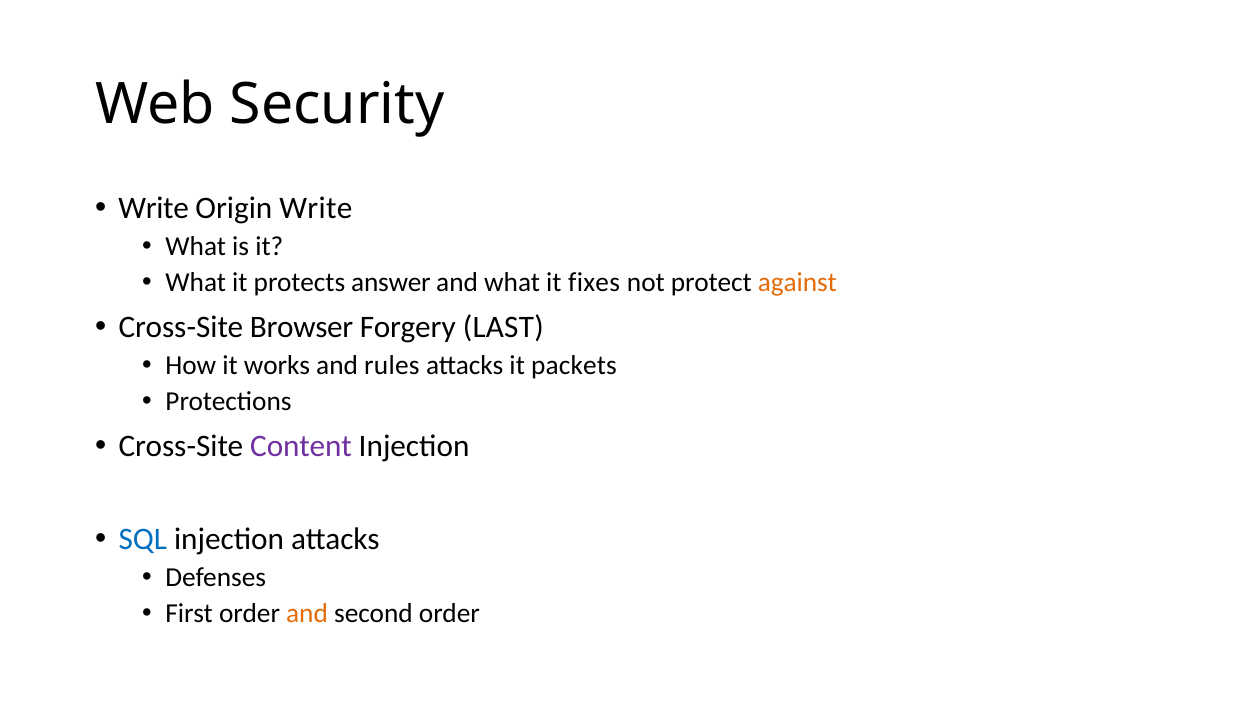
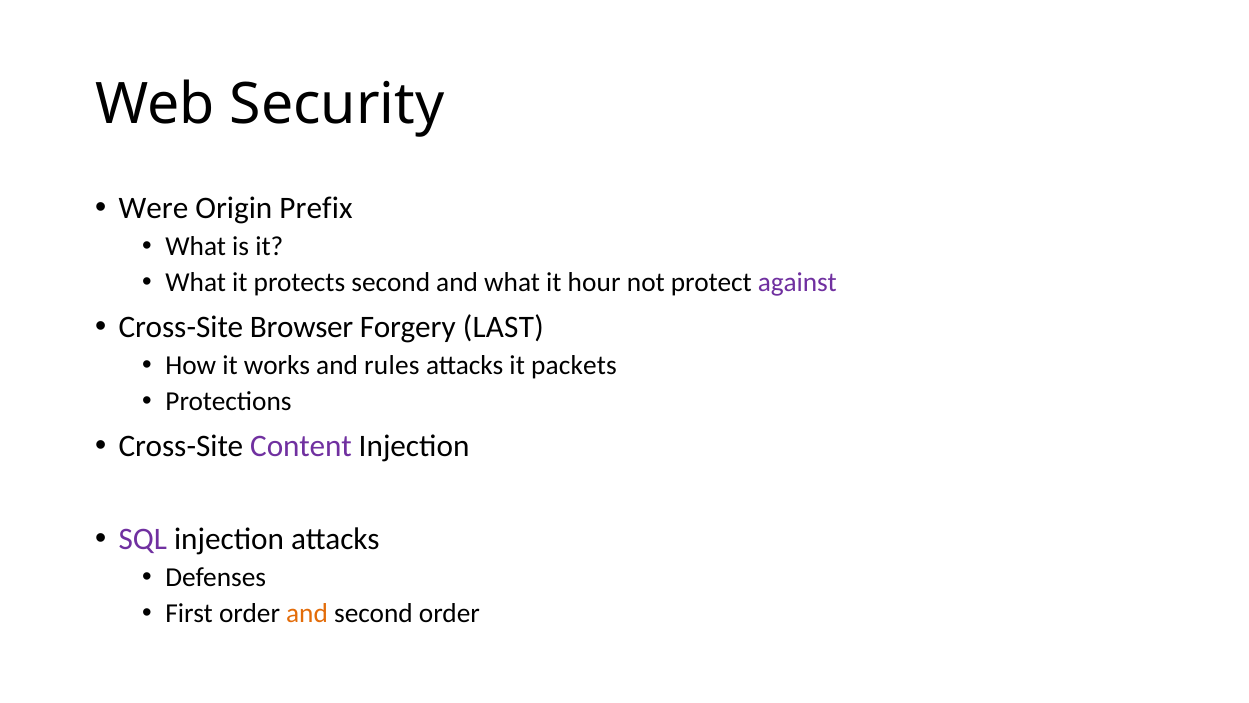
Write: Write -> Were (153, 208)
Origin Write: Write -> Prefix (316, 208)
protects answer: answer -> second (391, 282)
fixes: fixes -> hour (594, 282)
against colour: orange -> purple (797, 282)
SQL colour: blue -> purple (143, 539)
